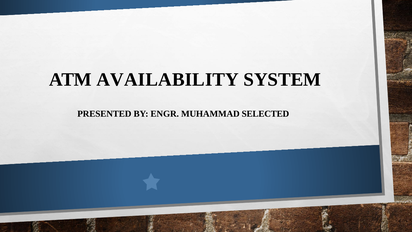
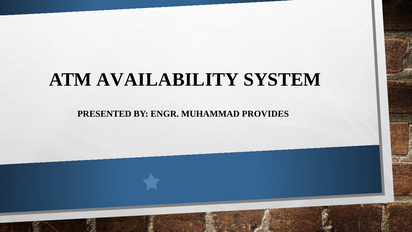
SELECTED: SELECTED -> PROVIDES (265, 114)
